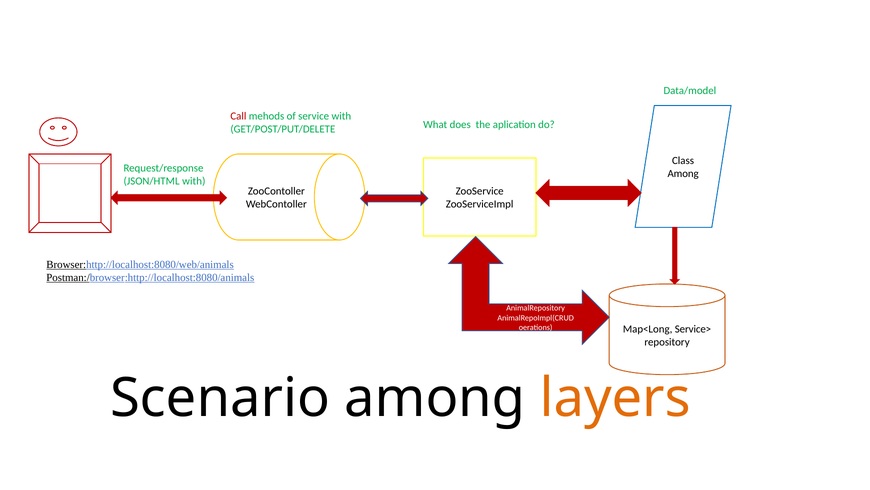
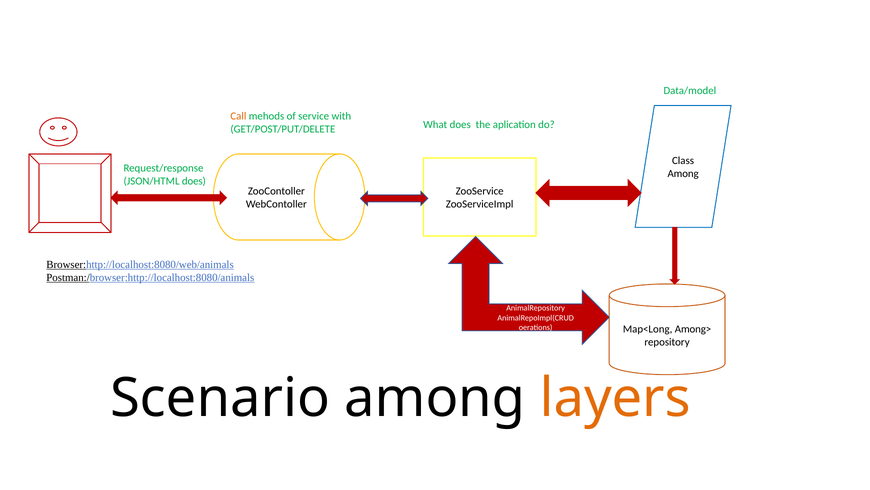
Call colour: red -> orange (238, 116)
JSON/HTML with: with -> does (194, 181)
Service>: Service> -> Among> (693, 329)
